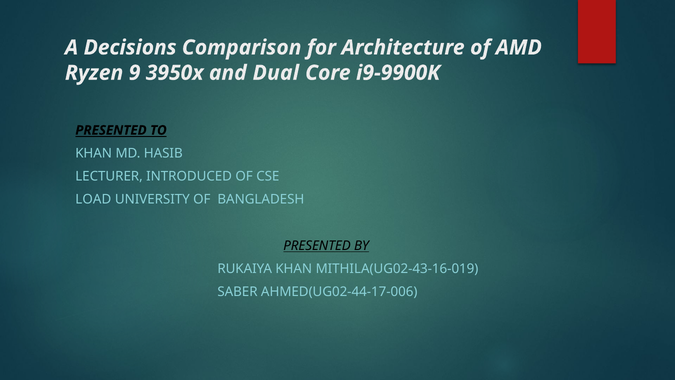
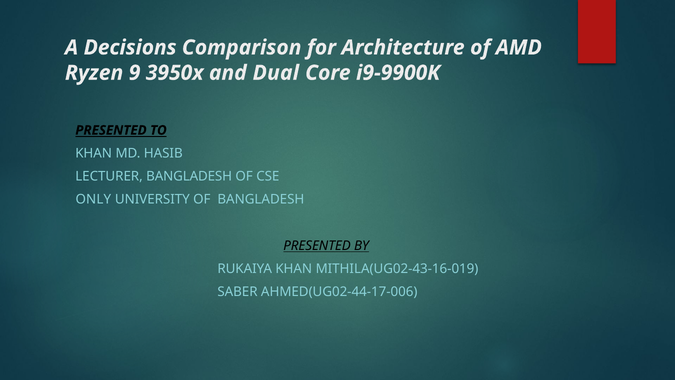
LECTURER INTRODUCED: INTRODUCED -> BANGLADESH (189, 176)
LOAD: LOAD -> ONLY (93, 199)
